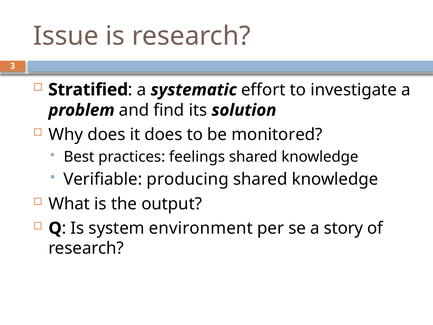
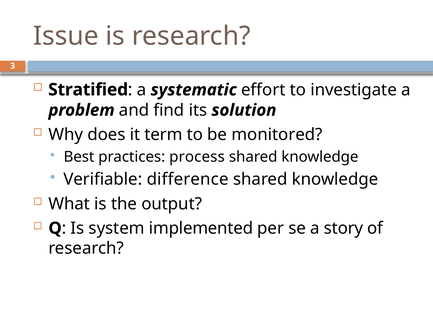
it does: does -> term (163, 134)
feelings: feelings -> process (197, 157)
producing: producing -> difference (188, 179)
environment: environment -> implemented (201, 228)
